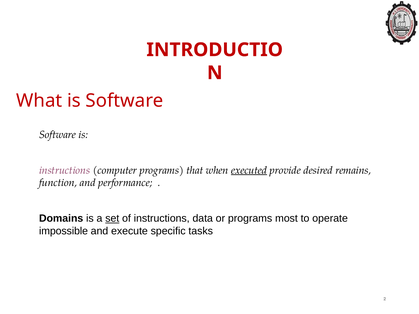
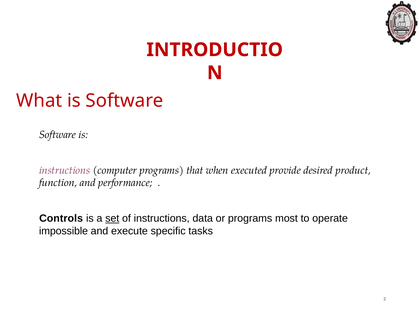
executed underline: present -> none (249, 170)
remains: remains -> product (353, 170)
Domains: Domains -> Controls (61, 219)
